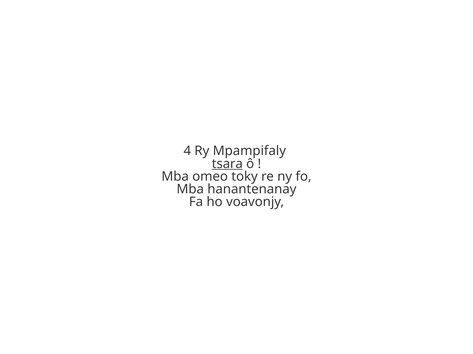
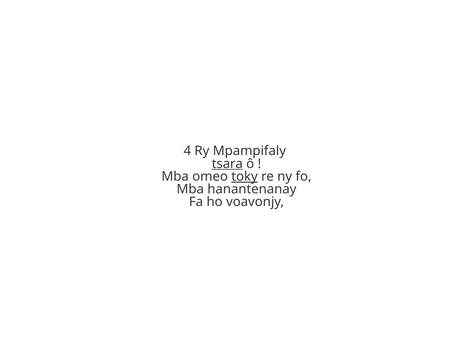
toky underline: none -> present (245, 177)
